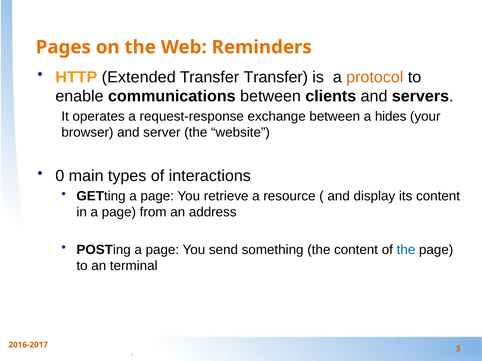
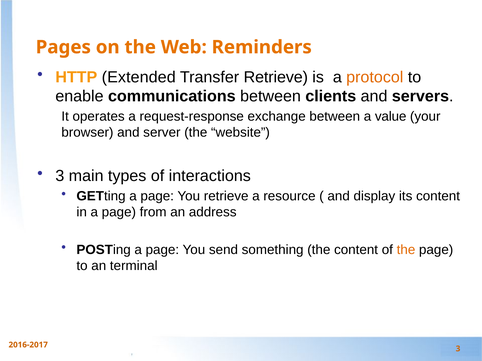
Transfer Transfer: Transfer -> Retrieve (276, 77)
hides: hides -> value (391, 117)
0: 0 -> 3 (60, 176)
the colour: blue -> orange (406, 250)
